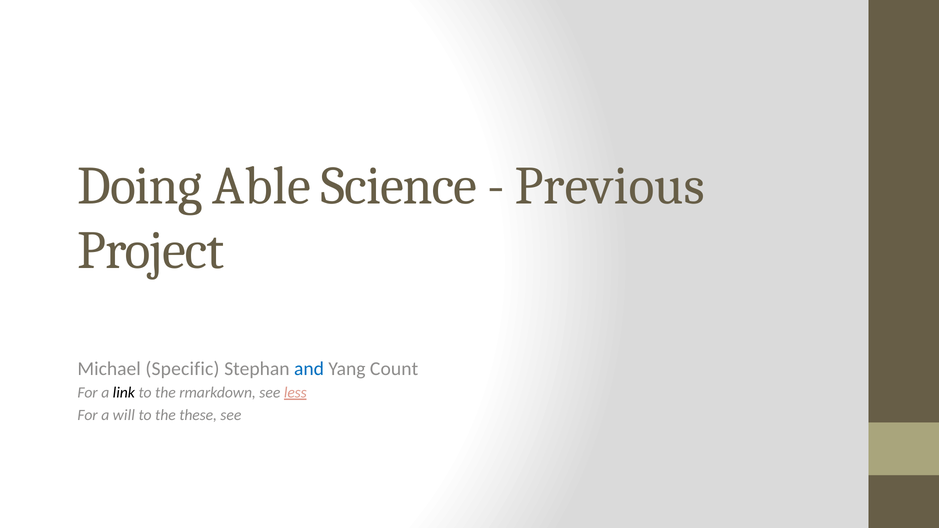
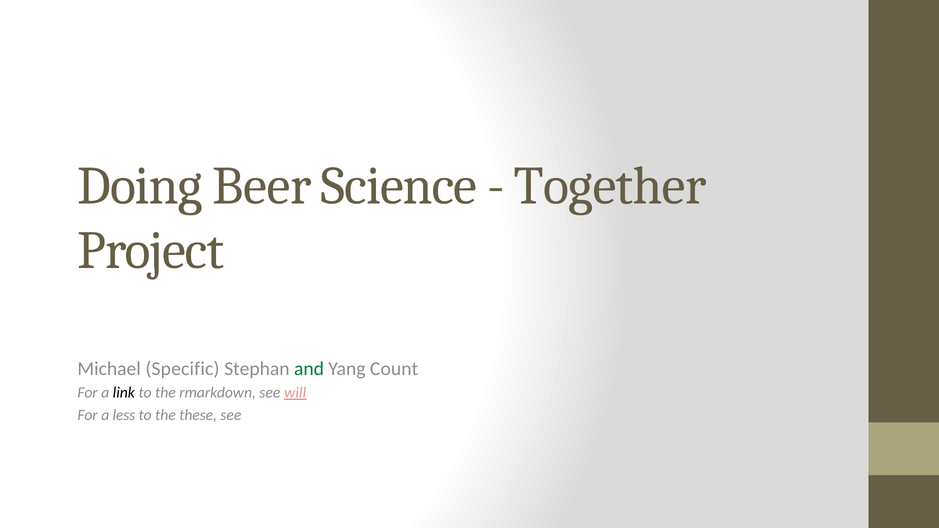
Able: Able -> Beer (262, 186)
Previous: Previous -> Together (610, 186)
and colour: blue -> green (309, 369)
less: less -> will (295, 393)
will: will -> less (124, 415)
